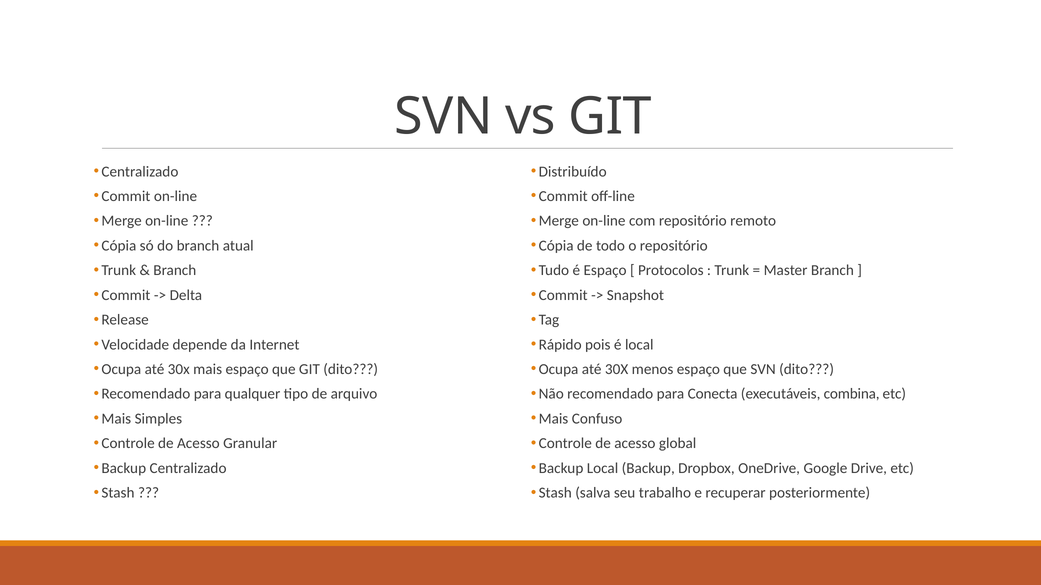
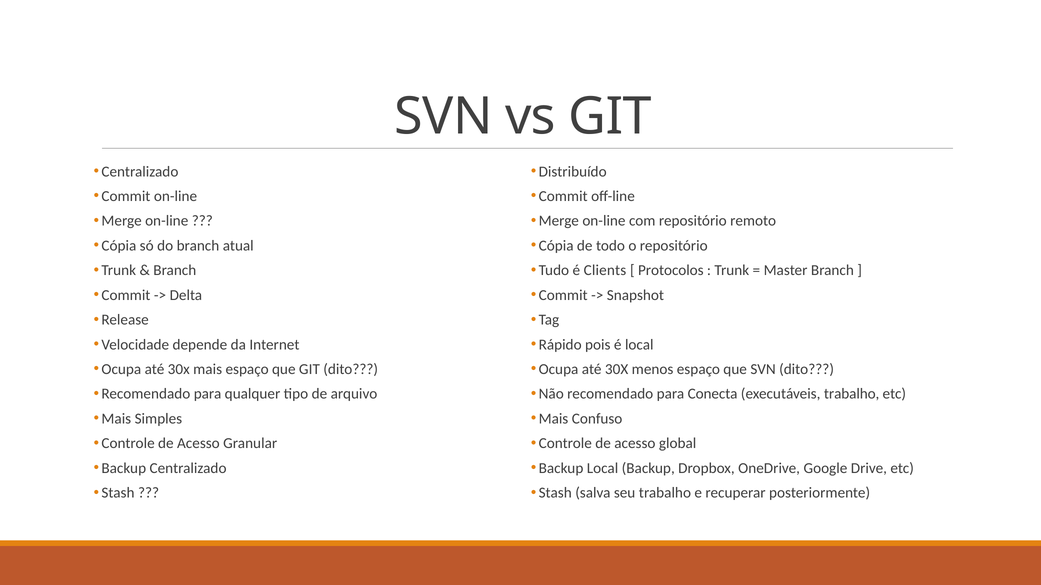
é Espaço: Espaço -> Clients (605, 271)
executáveis combina: combina -> trabalho (852, 394)
